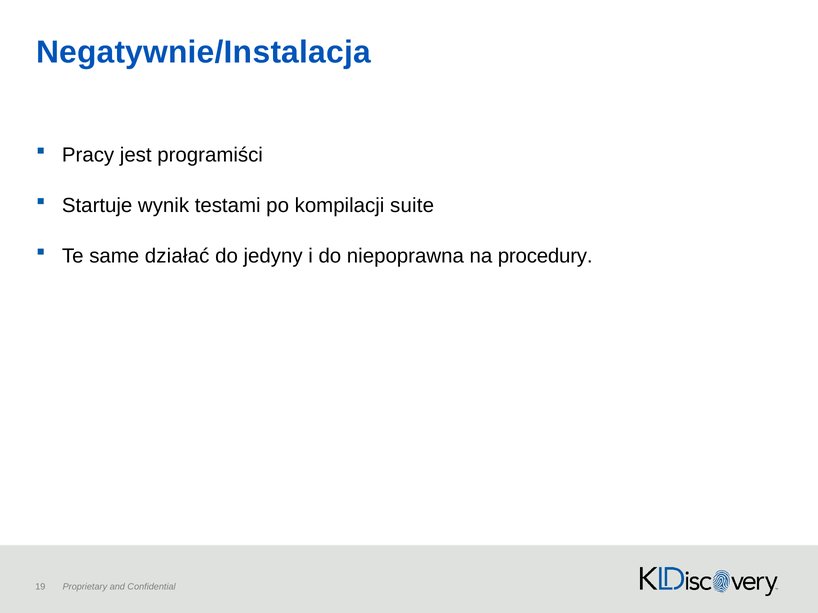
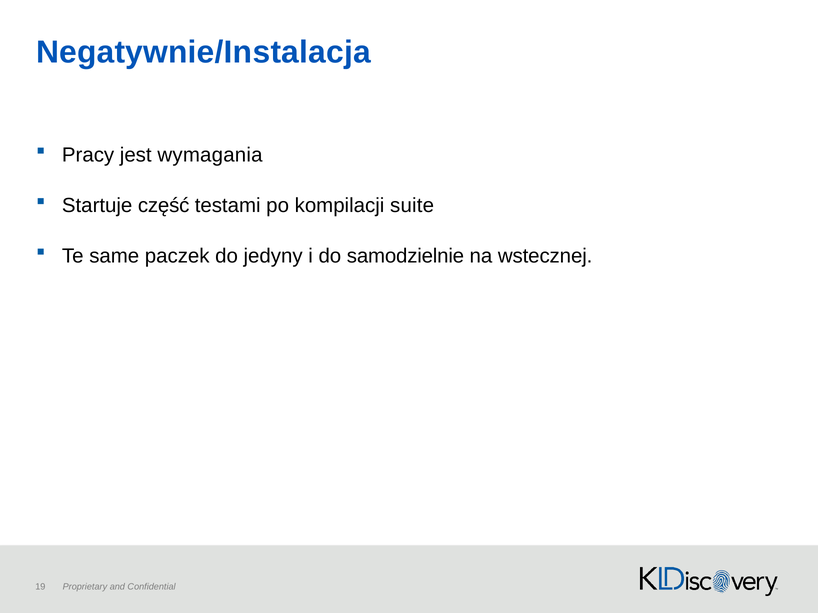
programiści: programiści -> wymagania (210, 155)
wynik: wynik -> część (164, 206)
działać: działać -> paczek (177, 256)
niepoprawna: niepoprawna -> samodzielnie (405, 256)
procedury: procedury -> wstecznej (545, 256)
